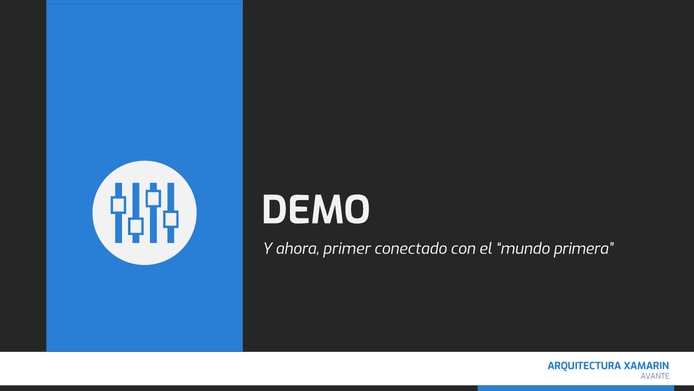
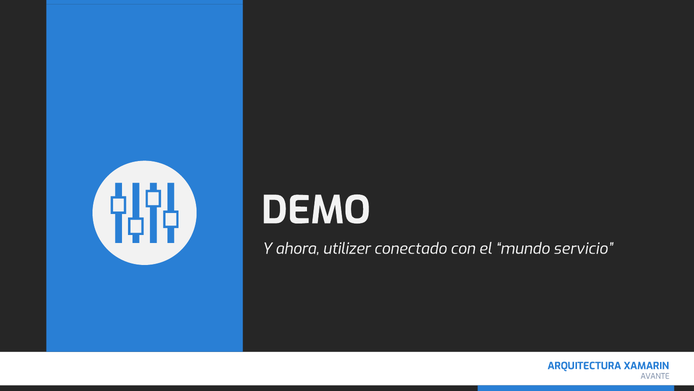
primer: primer -> utilizer (347, 248)
primera: primera -> servicio (583, 248)
